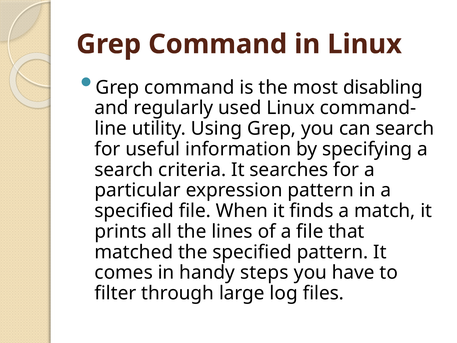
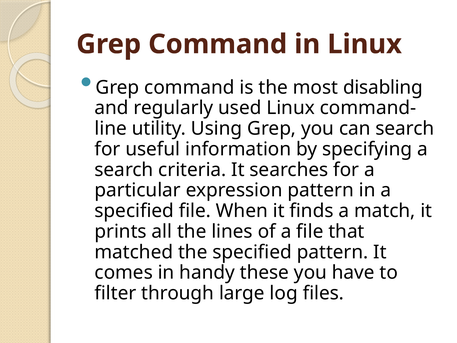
steps: steps -> these (264, 272)
